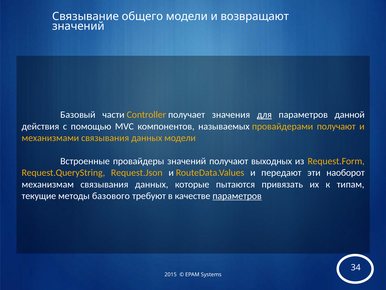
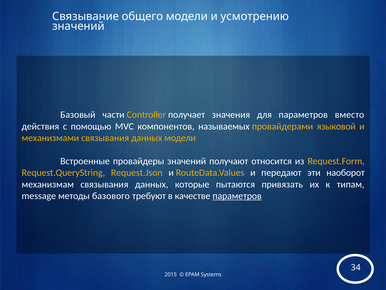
возвращают: возвращают -> усмотрению (255, 16)
для underline: present -> none (264, 115)
данной: данной -> вместо (350, 115)
провайдерами получают: получают -> языковой (336, 126)
выходных: выходных -> относится (272, 161)
текущие: текущие -> message (39, 196)
